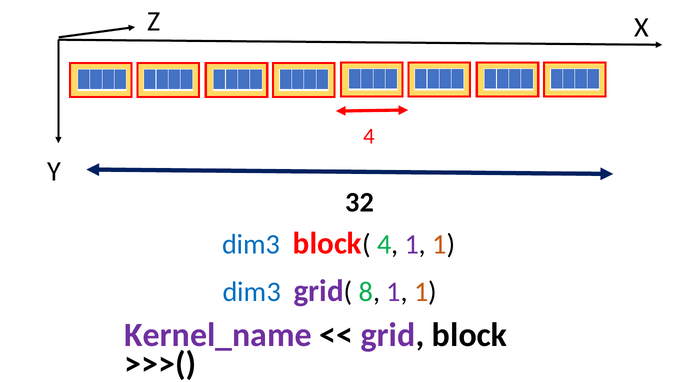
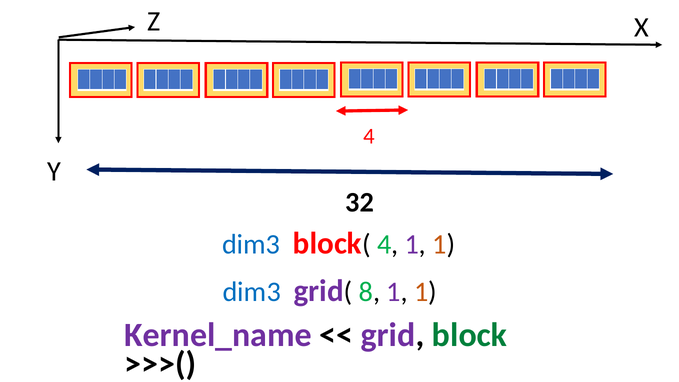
block colour: black -> green (470, 335)
